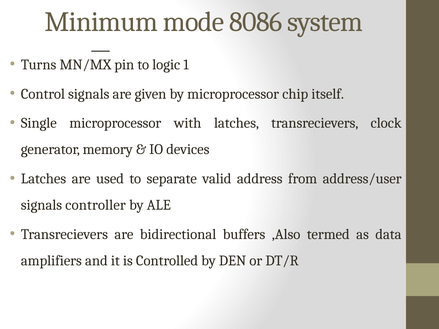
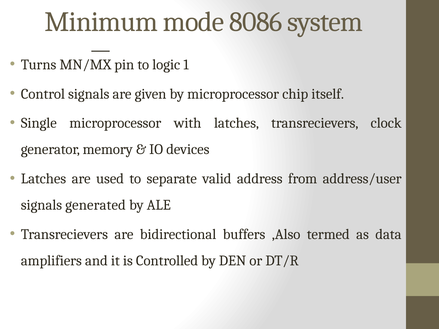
controller: controller -> generated (96, 205)
